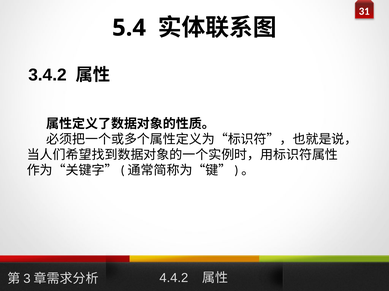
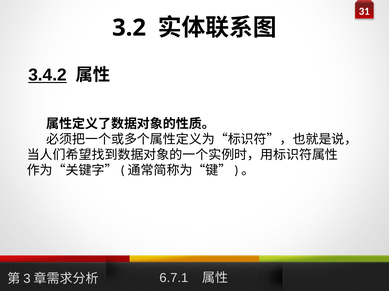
5.4: 5.4 -> 3.2 (129, 28)
3.4.2 underline: none -> present (47, 75)
4.4.2: 4.4.2 -> 6.7.1 (174, 279)
